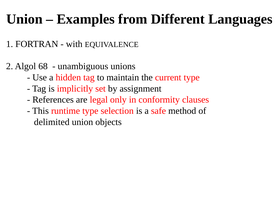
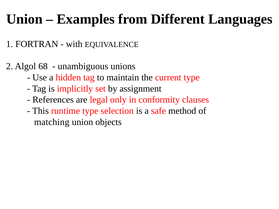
delimited: delimited -> matching (52, 122)
